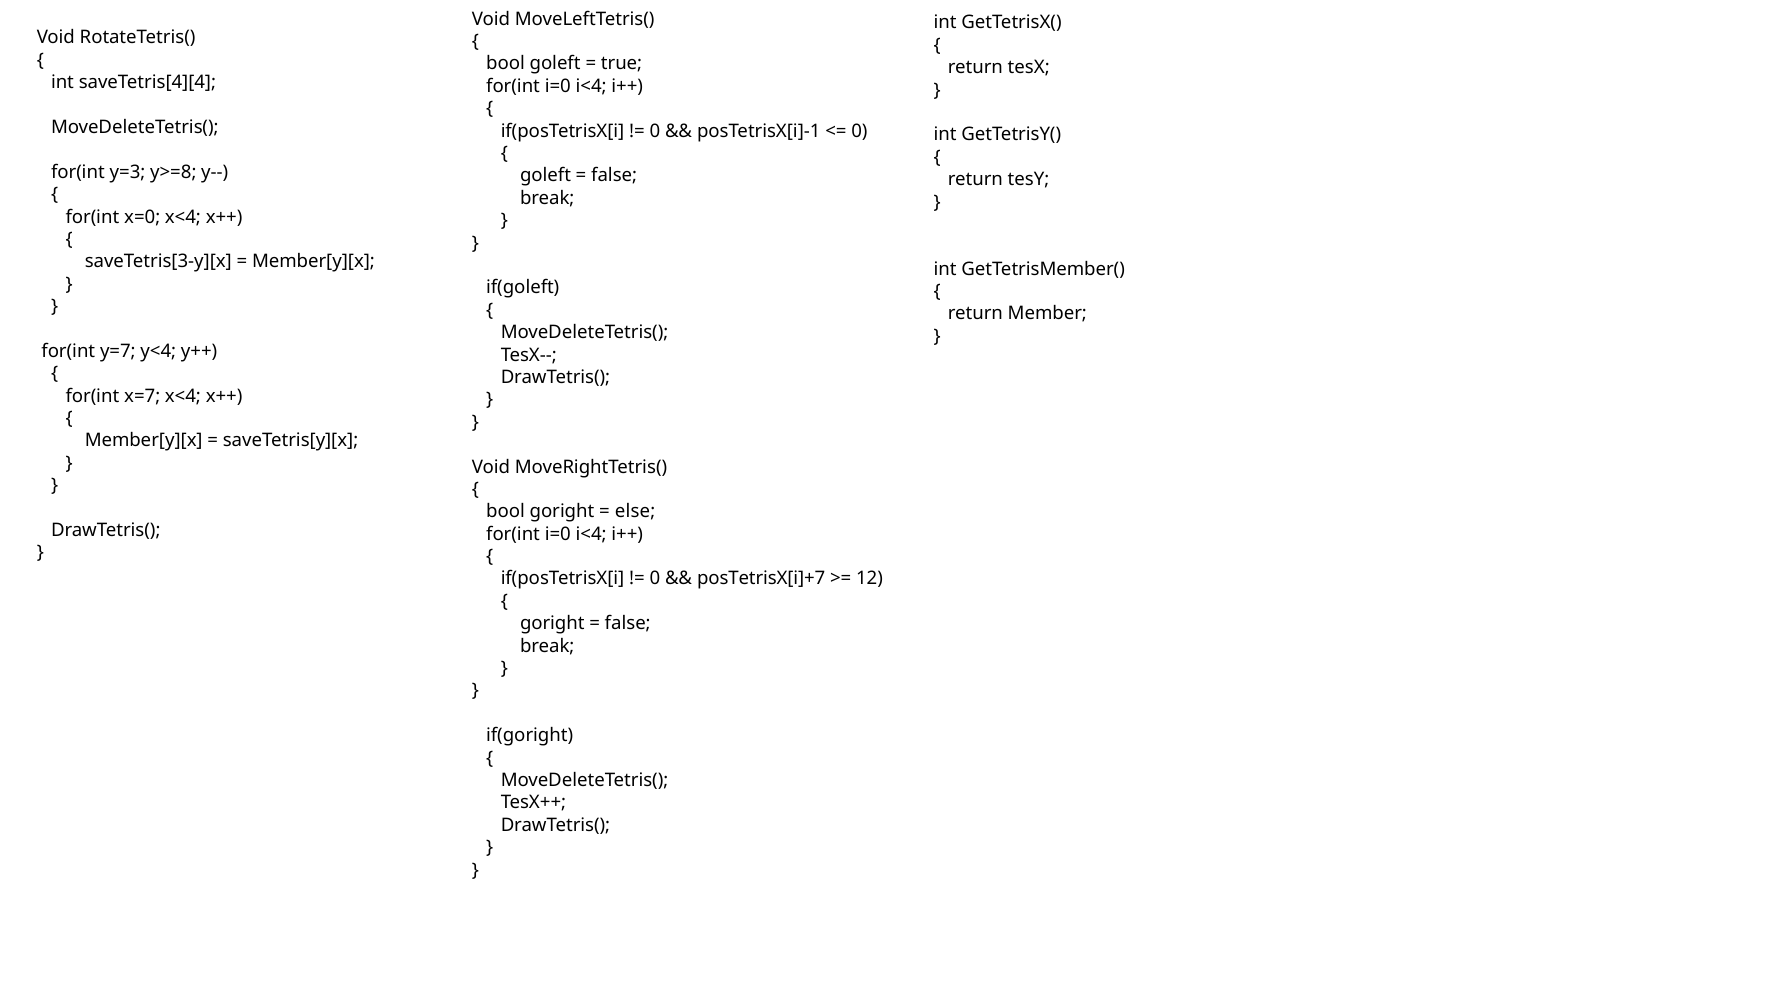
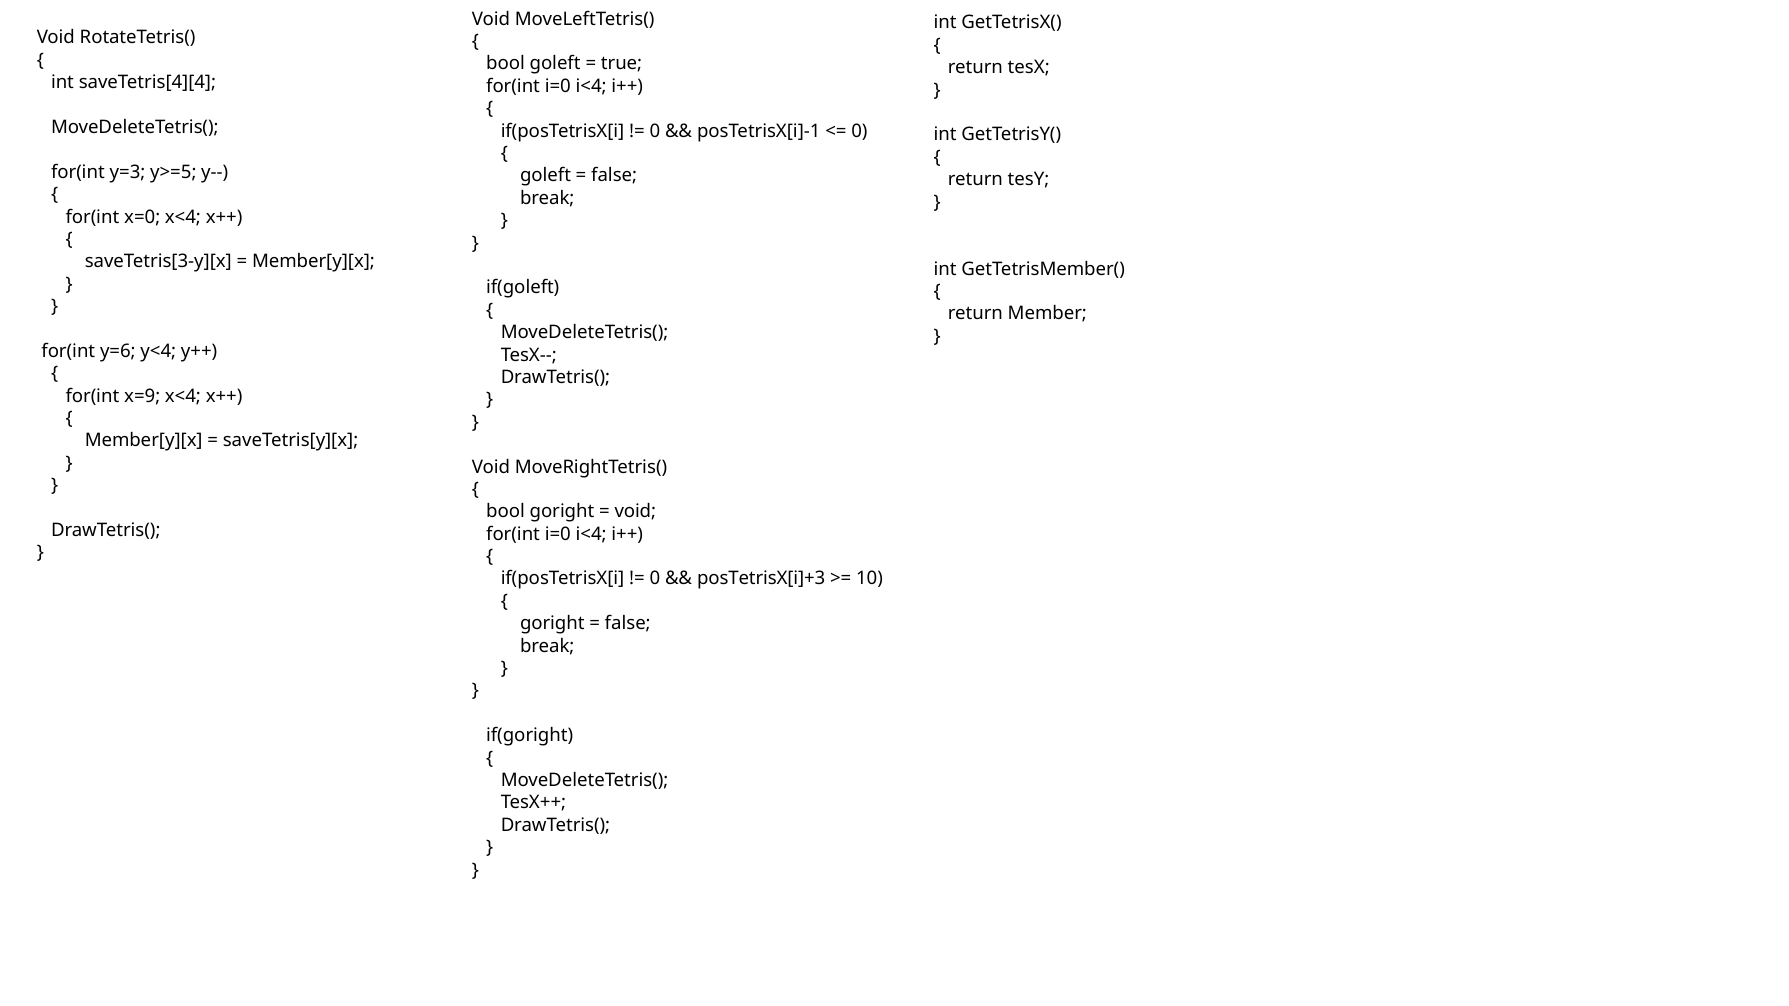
y>=8: y>=8 -> y>=5 (173, 172)
y=7: y=7 -> y=6 (118, 351)
x=7: x=7 -> x=9 (142, 396)
else: else -> void (635, 512)
posTetrisX[i]+7: posTetrisX[i]+7 -> posTetrisX[i]+3 (761, 579)
12: 12 -> 10 (869, 579)
